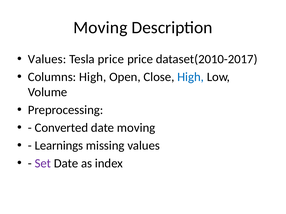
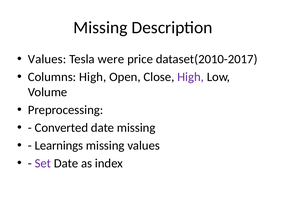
Moving: Moving -> Missing (100, 28)
Tesla price: price -> were (111, 59)
High colour: blue -> purple (191, 77)
date moving: moving -> missing (136, 128)
